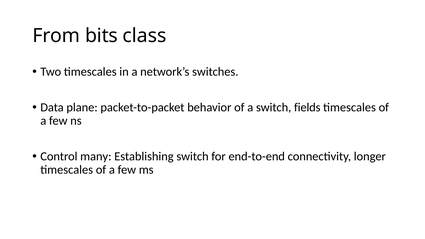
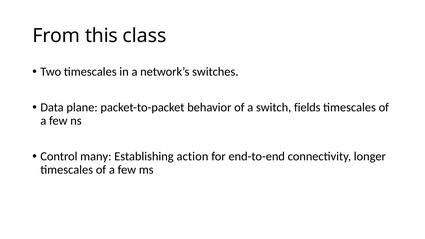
bits: bits -> this (101, 36)
Establishing switch: switch -> action (192, 157)
